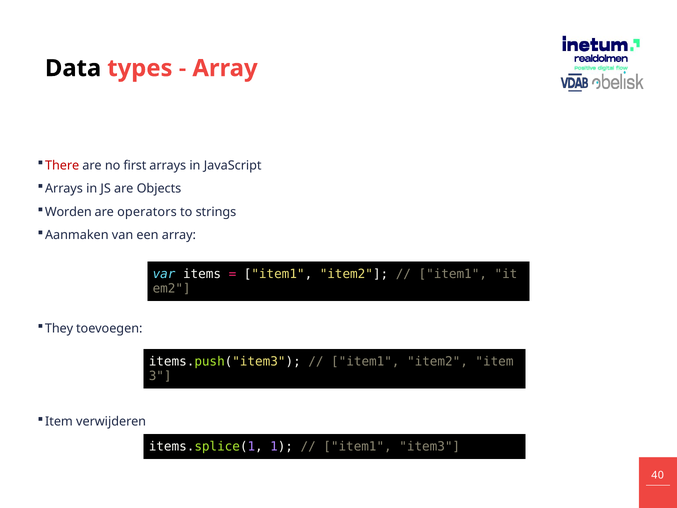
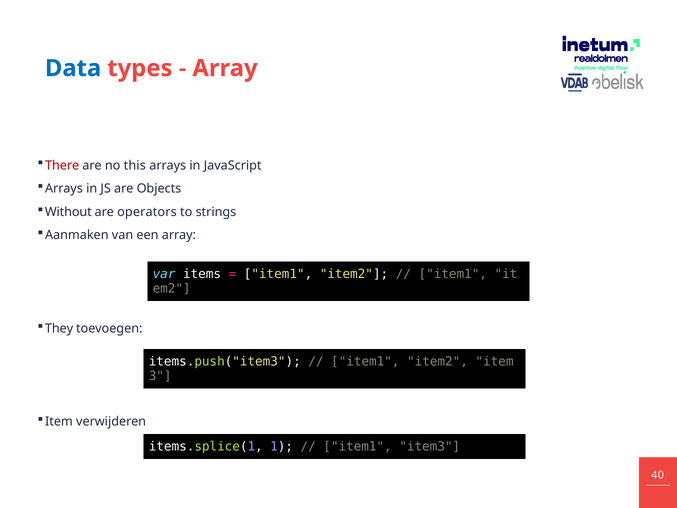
Data colour: black -> blue (73, 68)
first: first -> this (135, 165)
Worden: Worden -> Without (68, 212)
